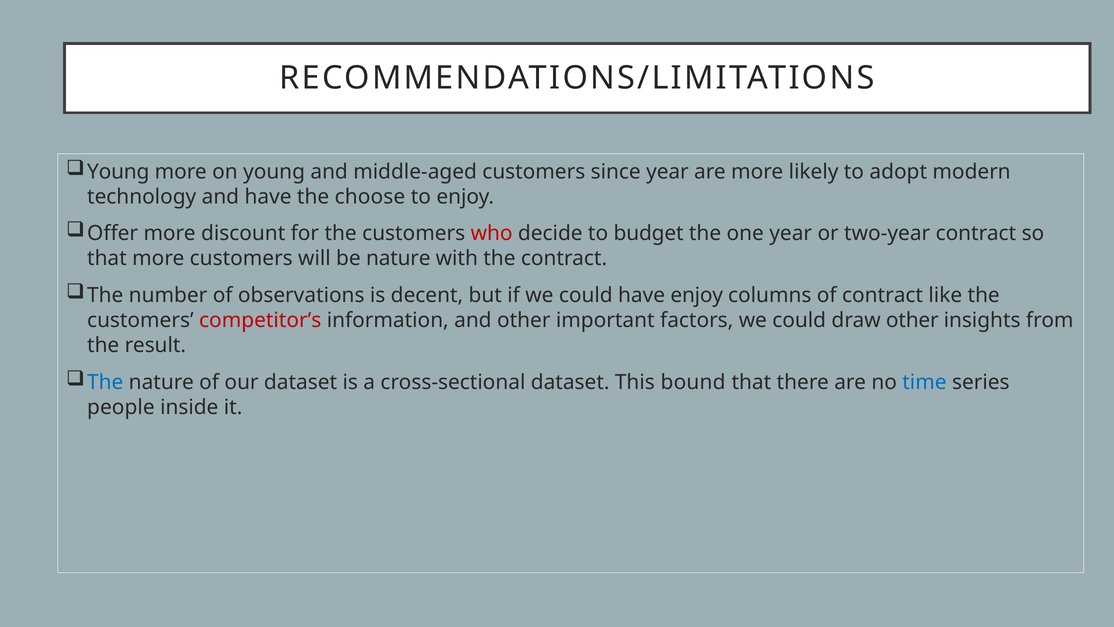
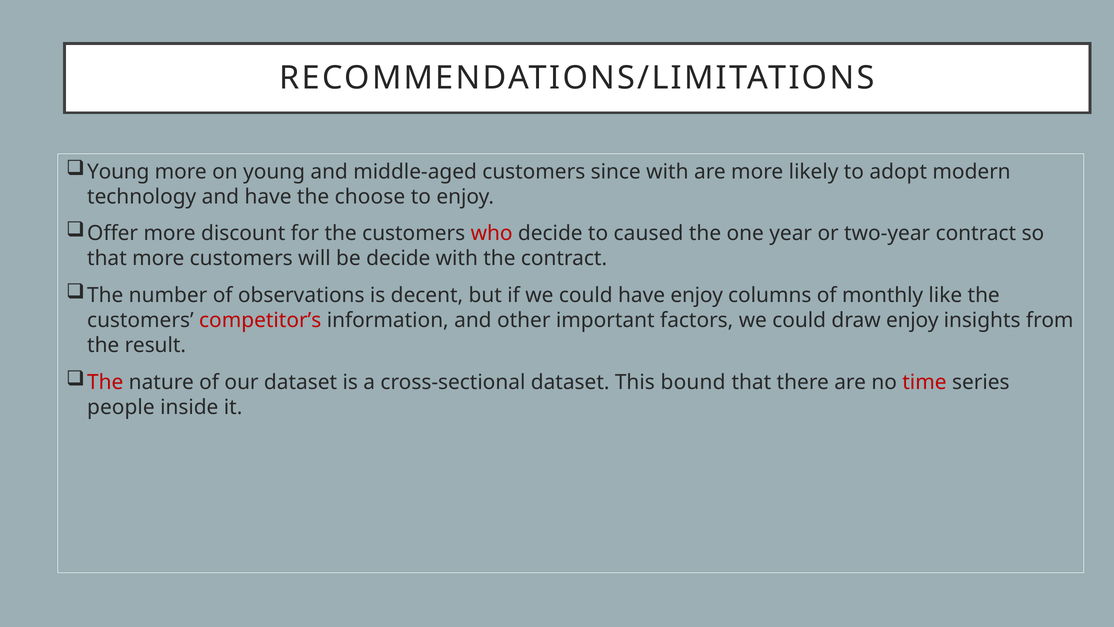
since year: year -> with (667, 172)
budget: budget -> caused (648, 233)
be nature: nature -> decide (398, 258)
of contract: contract -> monthly (883, 295)
draw other: other -> enjoy (912, 320)
The colour: blue -> red (105, 382)
time colour: blue -> red (924, 382)
